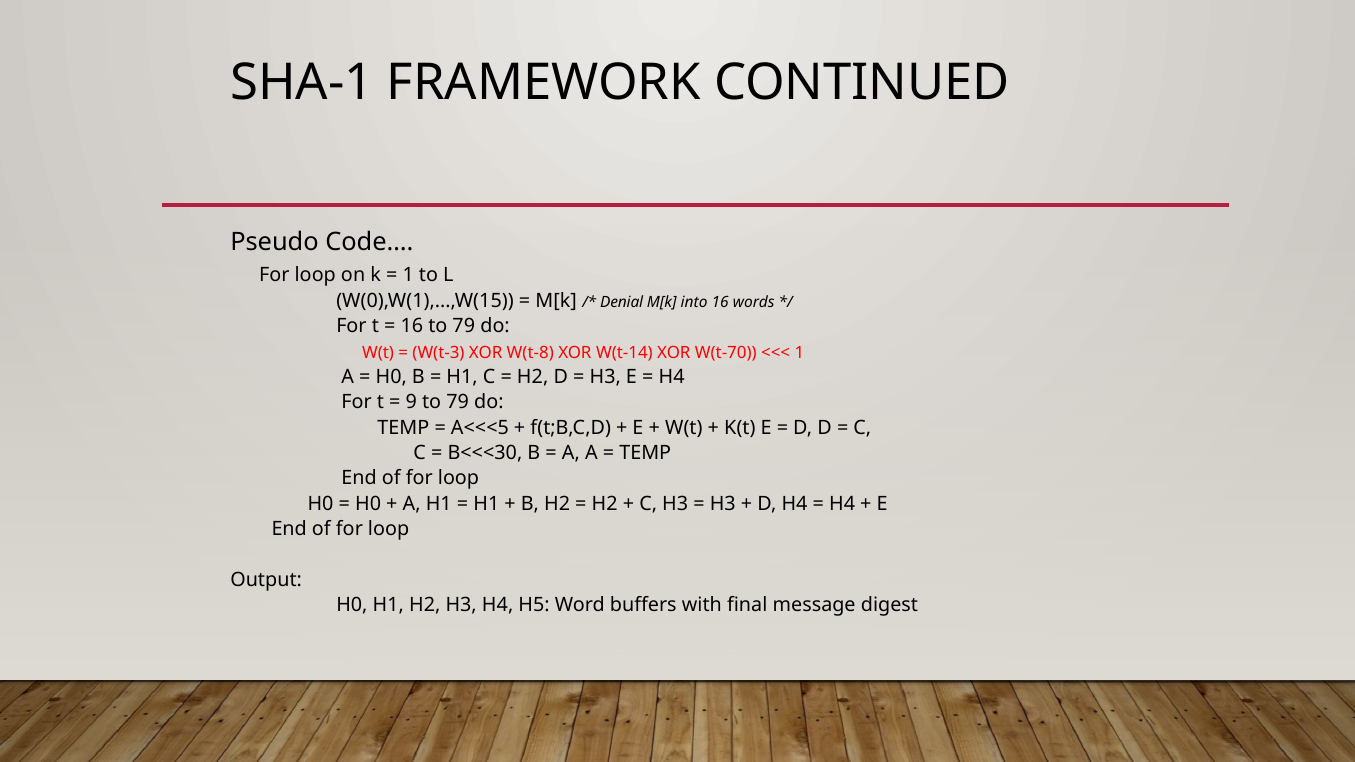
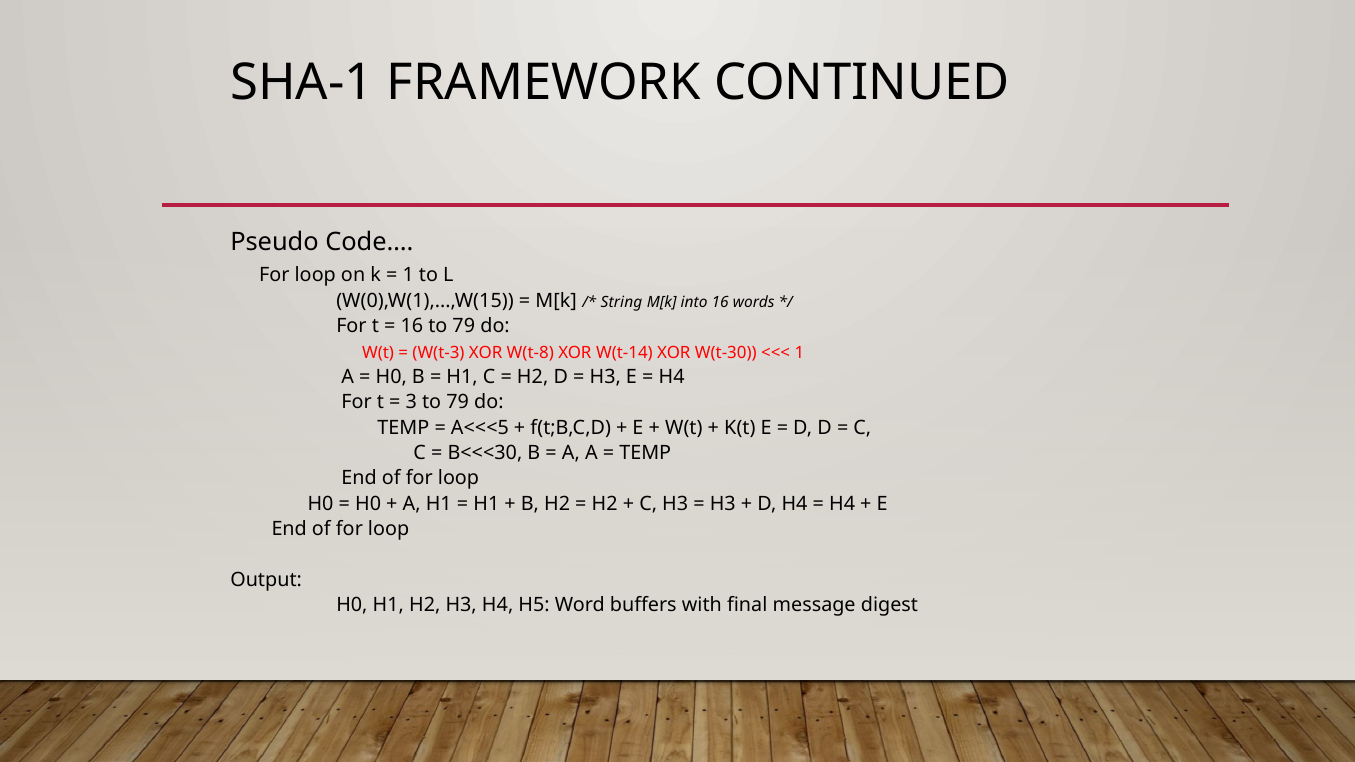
Denial: Denial -> String (621, 303)
W(t-70: W(t-70 -> W(t-30 (726, 353)
9: 9 -> 3 (411, 402)
